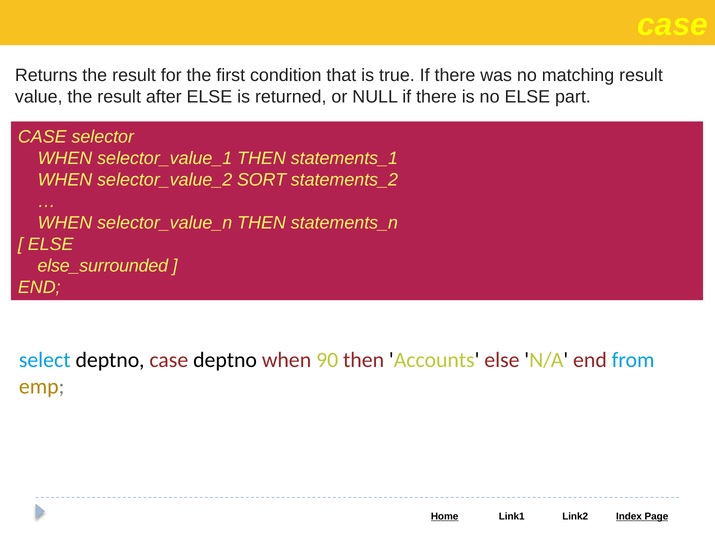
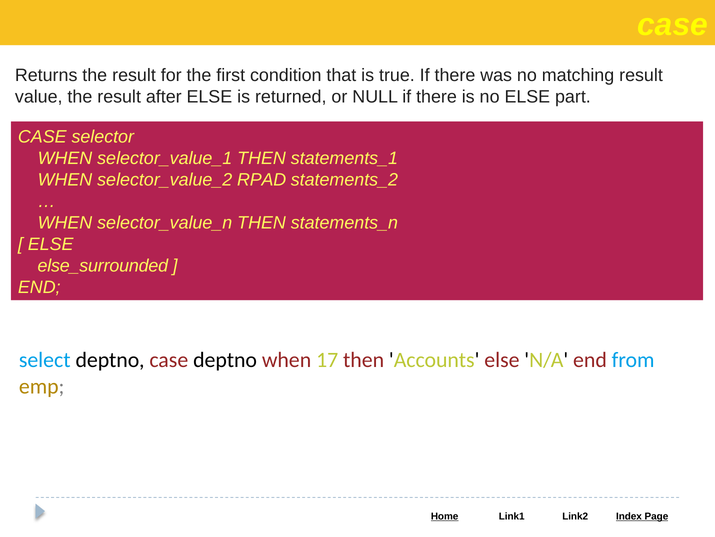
SORT: SORT -> RPAD (262, 180)
90: 90 -> 17 (327, 360)
